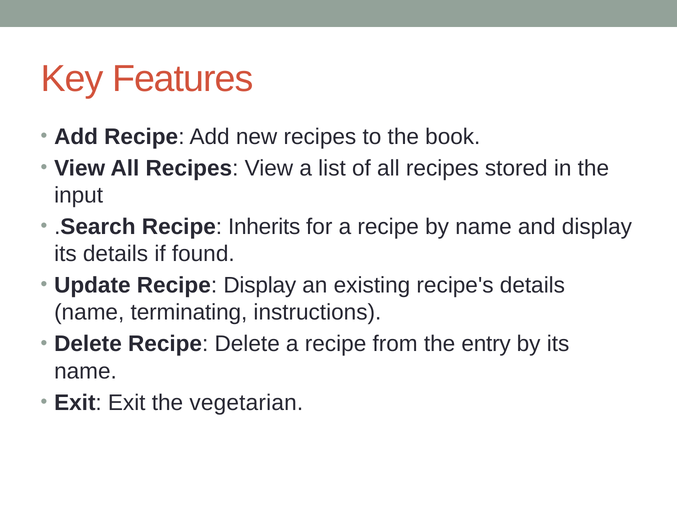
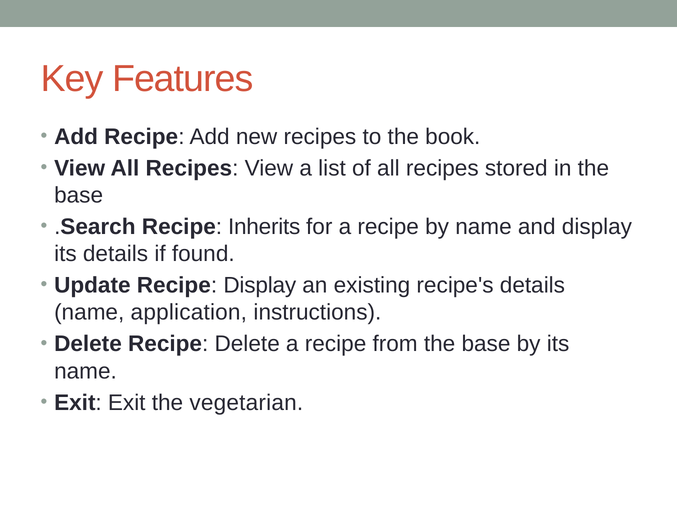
input: input -> base (79, 196)
terminating: terminating -> application (189, 313)
from the entry: entry -> base (486, 345)
